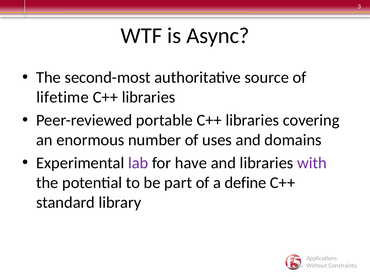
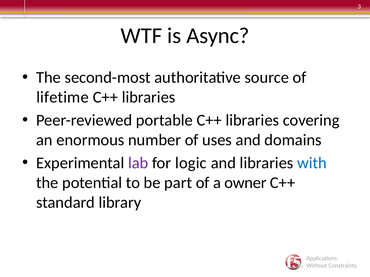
have: have -> logic (191, 163)
with colour: purple -> blue (312, 163)
define: define -> owner (246, 183)
